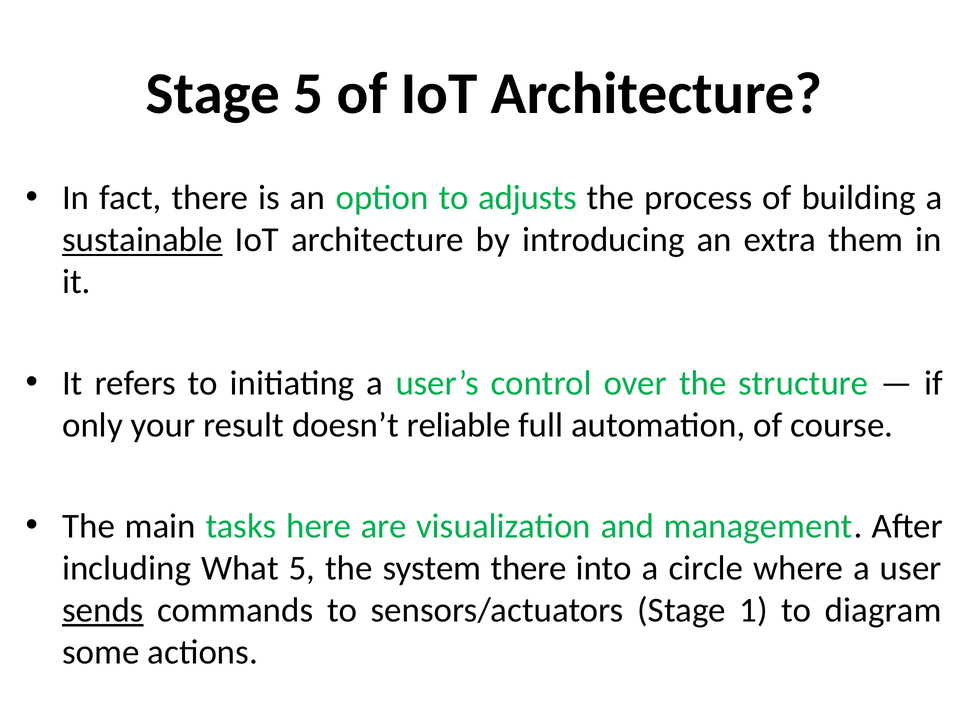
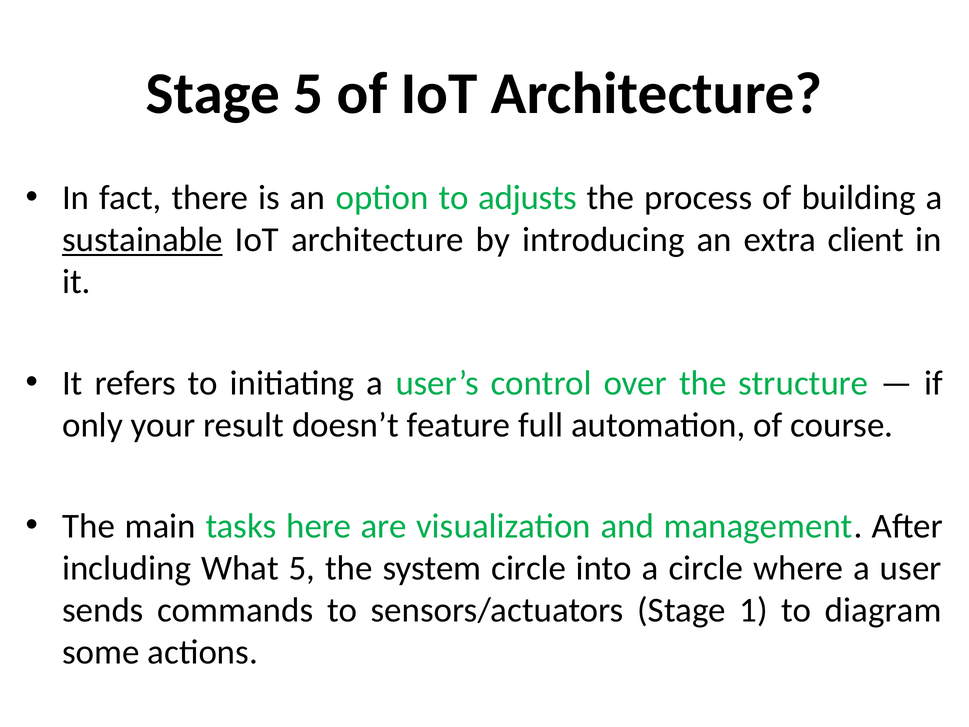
them: them -> client (866, 240)
reliable: reliable -> feature (458, 425)
system there: there -> circle (529, 568)
sends underline: present -> none (103, 610)
